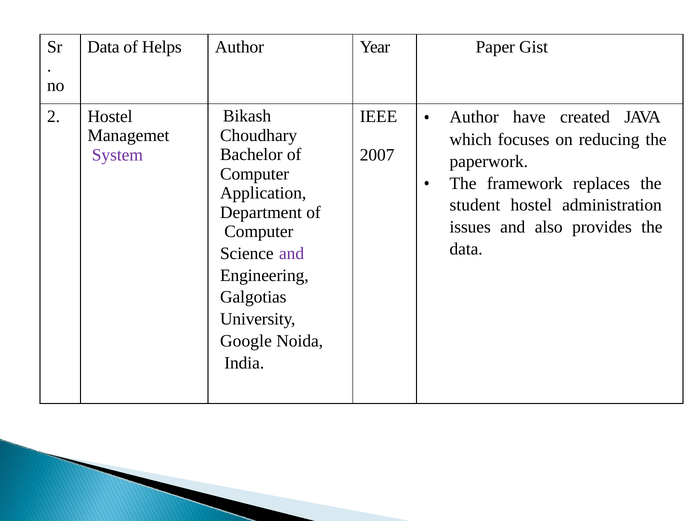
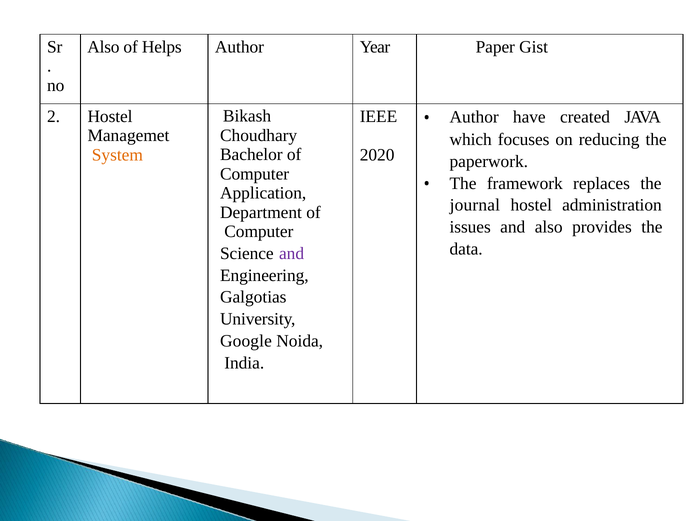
Data: Data -> Also (103, 47)
System colour: purple -> orange (117, 155)
2007: 2007 -> 2020 (377, 155)
student: student -> journal (475, 205)
